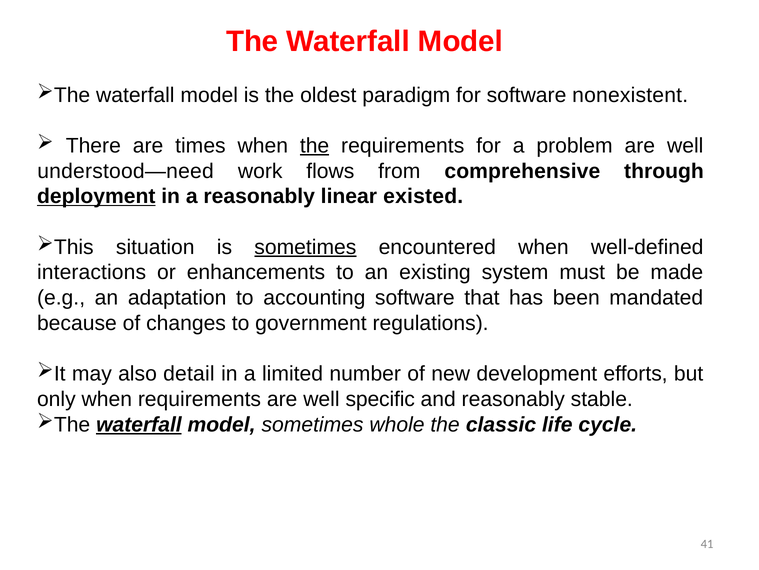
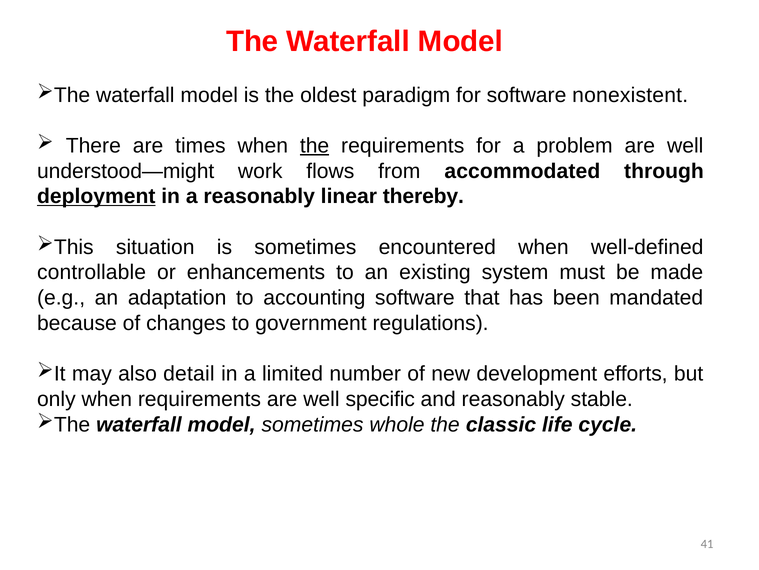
understood—need: understood—need -> understood—might (126, 171)
comprehensive: comprehensive -> accommodated (522, 171)
existed: existed -> thereby (423, 196)
sometimes underline: present -> none (305, 247)
interactions: interactions -> controllable (92, 272)
waterfall underline: present -> none (139, 424)
